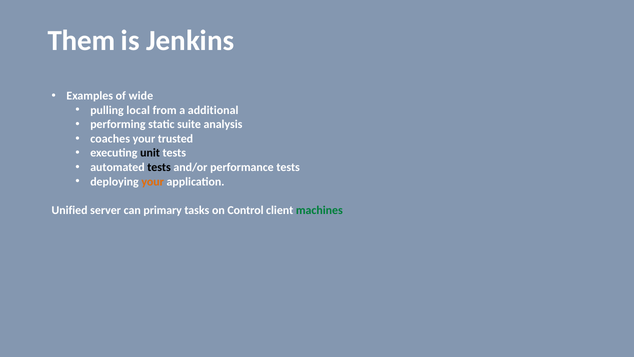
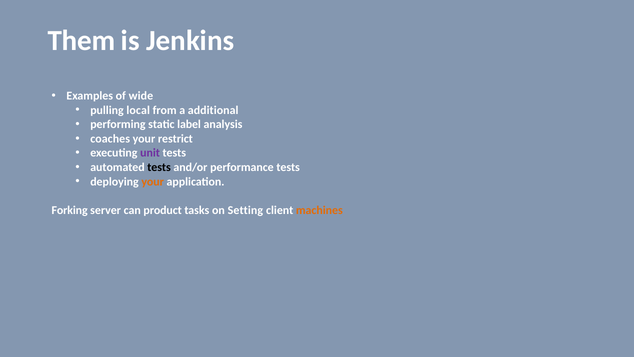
suite: suite -> label (189, 124)
trusted: trusted -> restrict (175, 139)
unit colour: black -> purple (150, 153)
Unified: Unified -> Forking (70, 210)
primary: primary -> product (163, 210)
Control: Control -> Setting (245, 210)
machines colour: green -> orange (319, 210)
